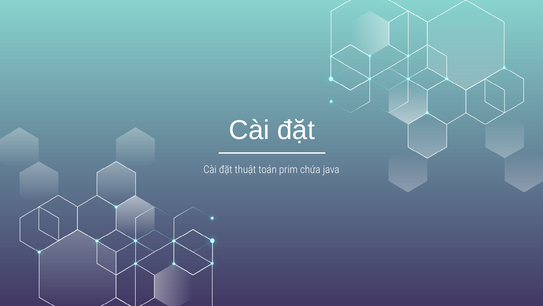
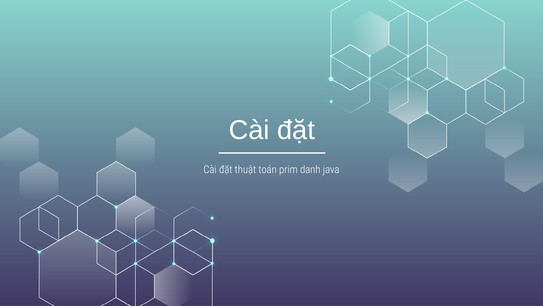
chứa: chứa -> danh (310, 169)
